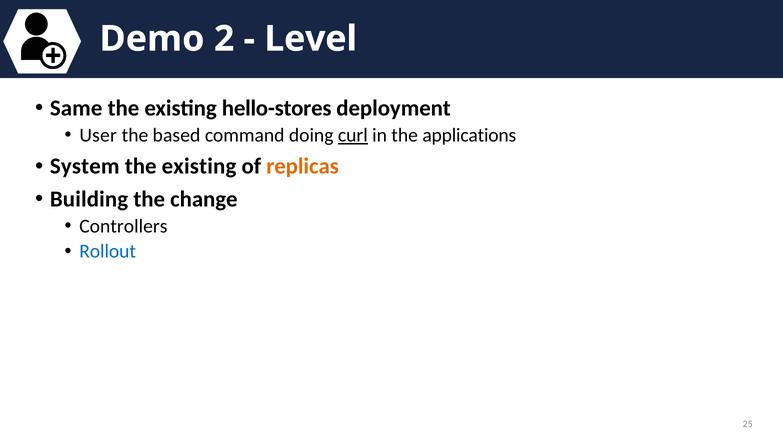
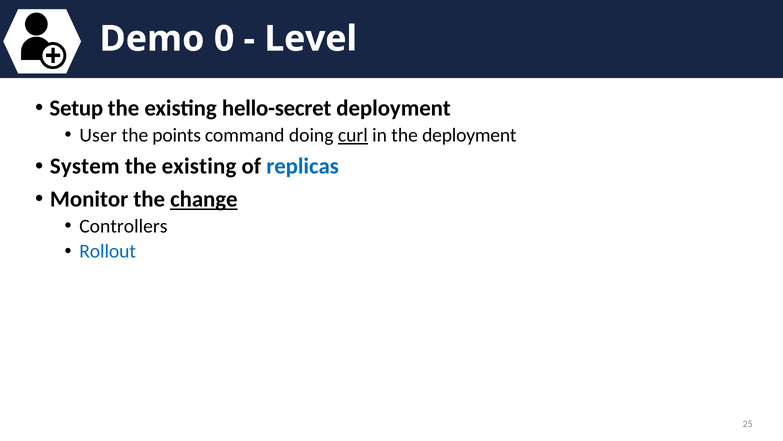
2: 2 -> 0 (224, 39)
Same: Same -> Setup (76, 108)
hello-stores: hello-stores -> hello-secret (277, 108)
based: based -> points (177, 135)
the applications: applications -> deployment (469, 135)
replicas colour: orange -> blue (303, 166)
Building: Building -> Monitor (89, 199)
change underline: none -> present (204, 199)
